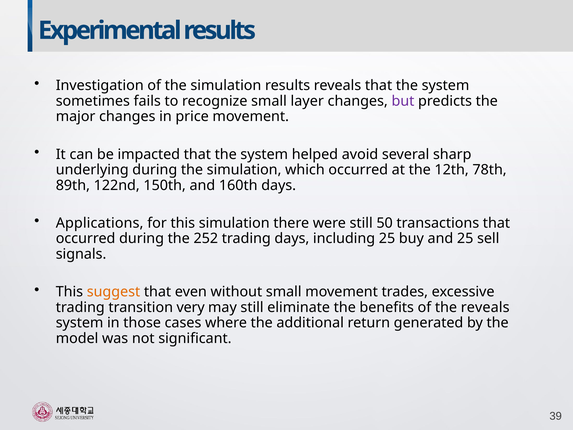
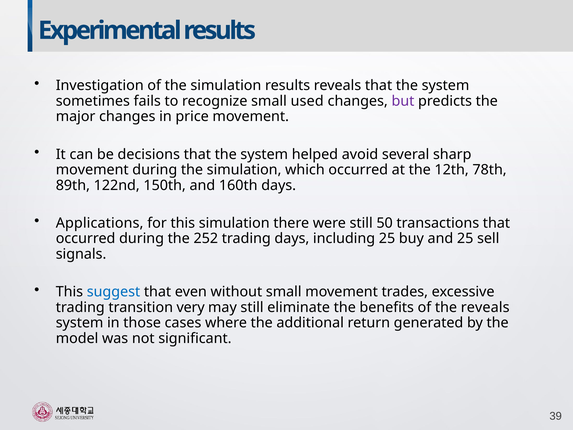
layer: layer -> used (307, 101)
impacted: impacted -> decisions (149, 154)
underlying: underlying -> movement (92, 170)
suggest colour: orange -> blue (113, 292)
